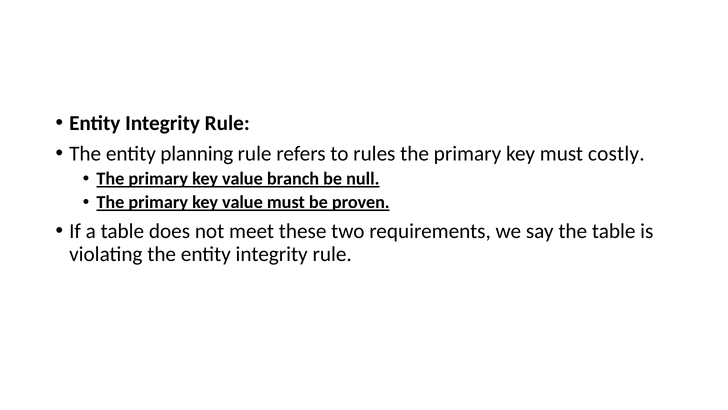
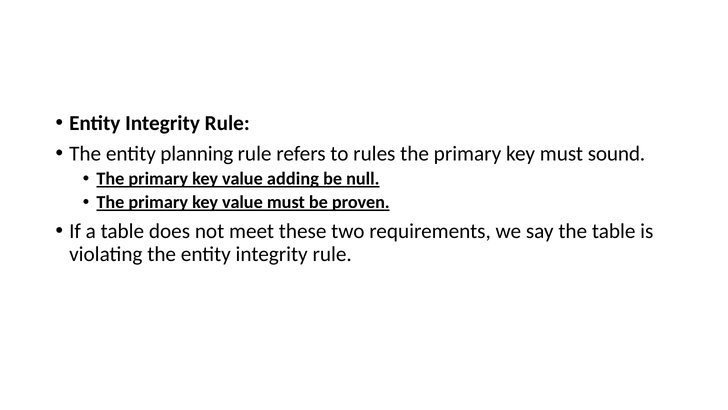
costly: costly -> sound (617, 154)
branch: branch -> adding (293, 179)
